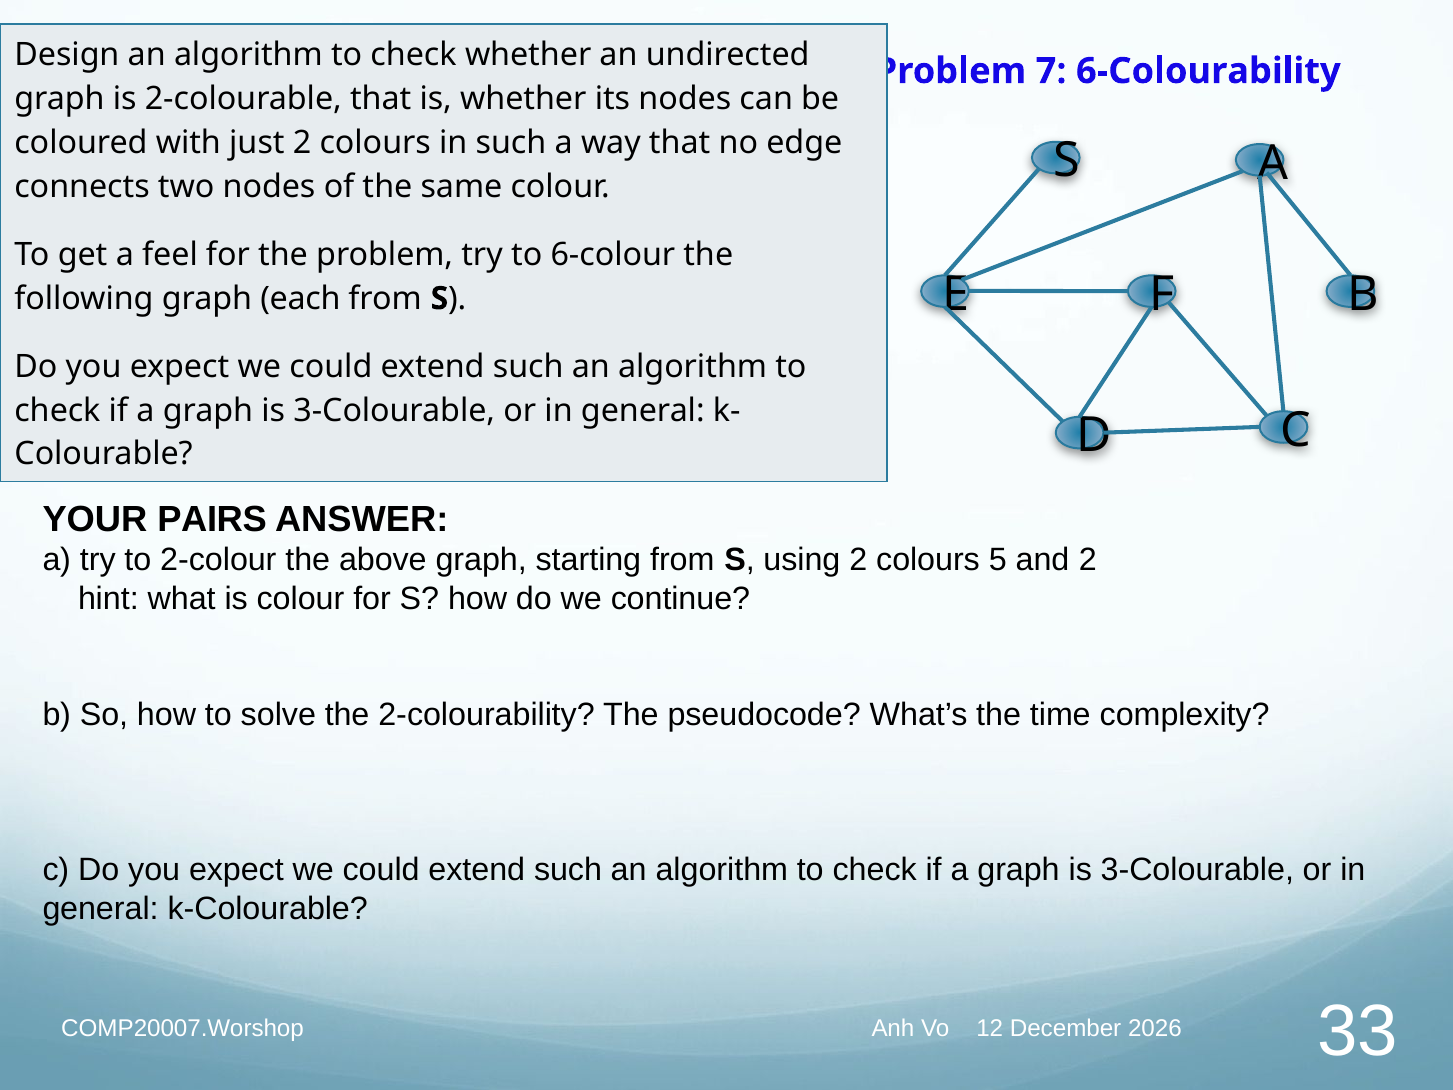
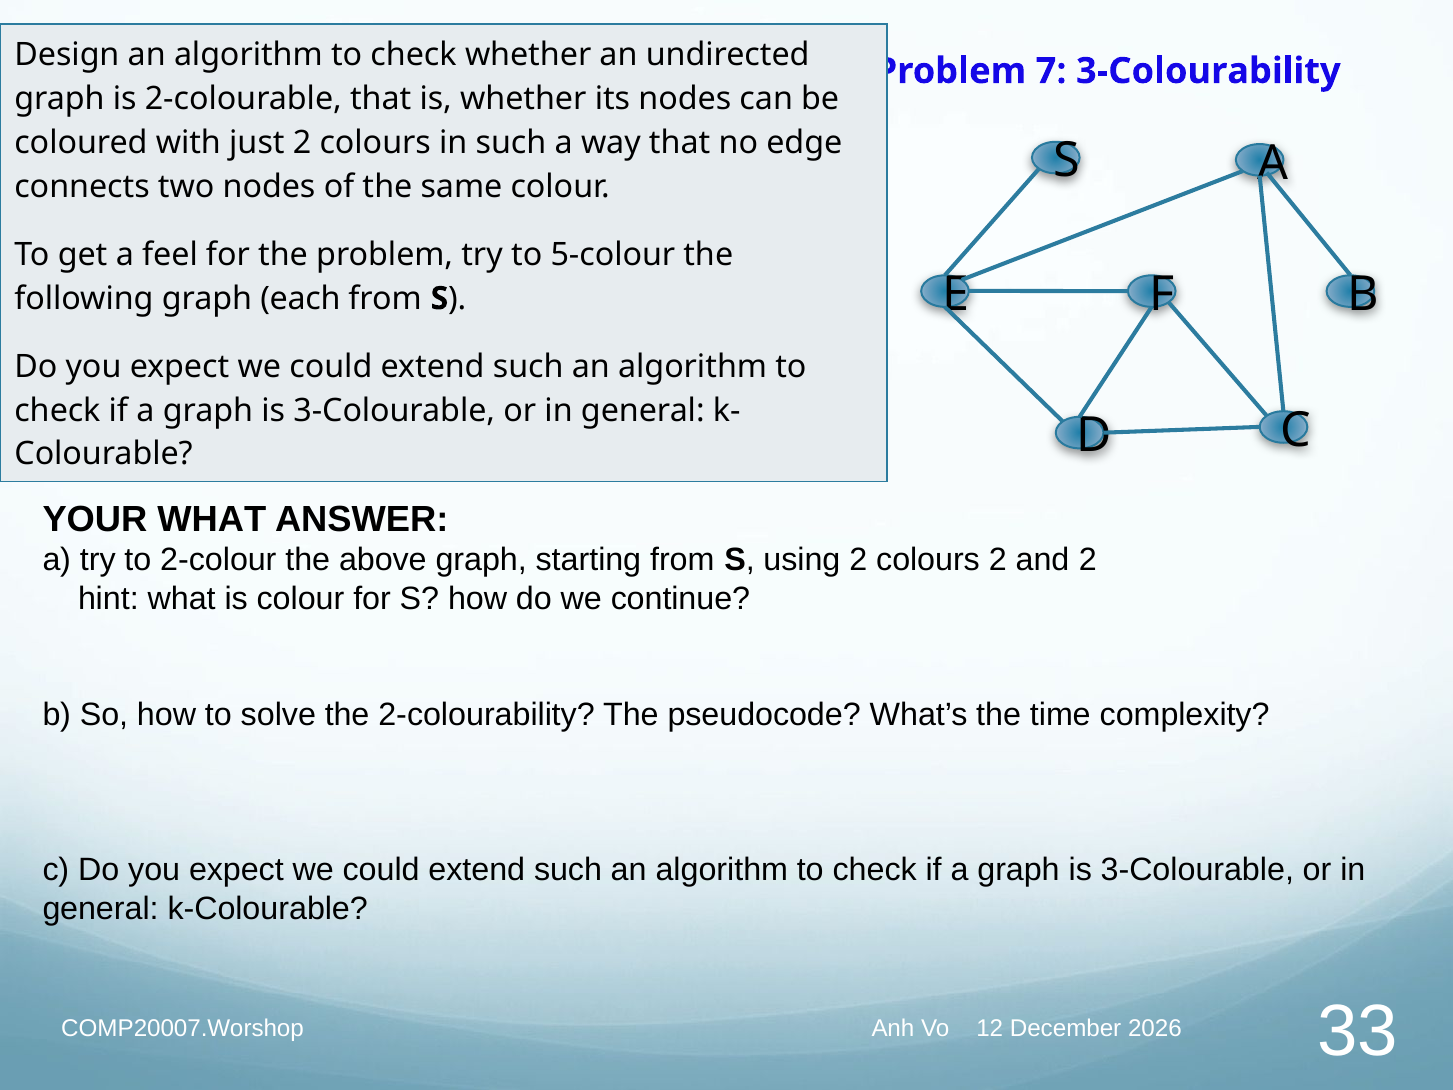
6-Colourability: 6-Colourability -> 3-Colourability (1208, 71)
6-colour: 6-colour -> 5-colour (613, 255)
YOUR PAIRS: PAIRS -> WHAT (212, 519)
colours 5: 5 -> 2 (998, 560)
